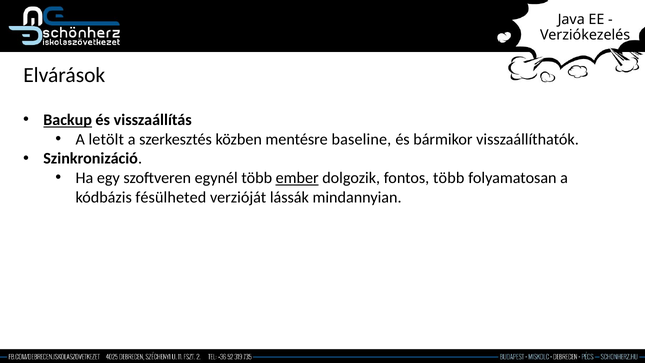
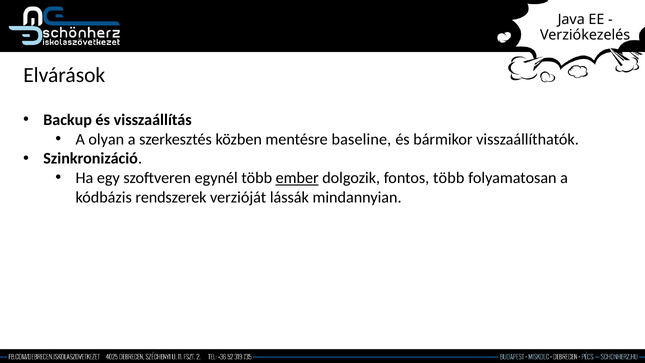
Backup underline: present -> none (68, 120)
letölt: letölt -> olyan (106, 139)
fésülheted: fésülheted -> rendszerek (171, 197)
